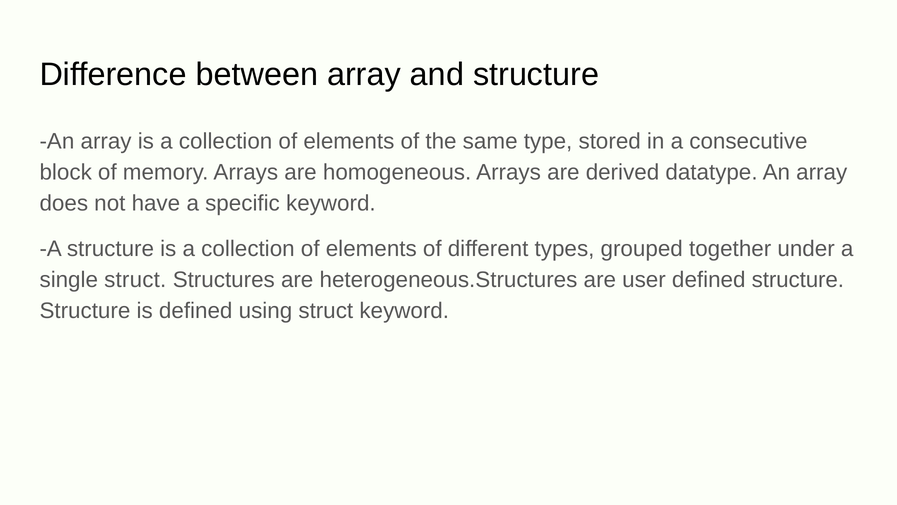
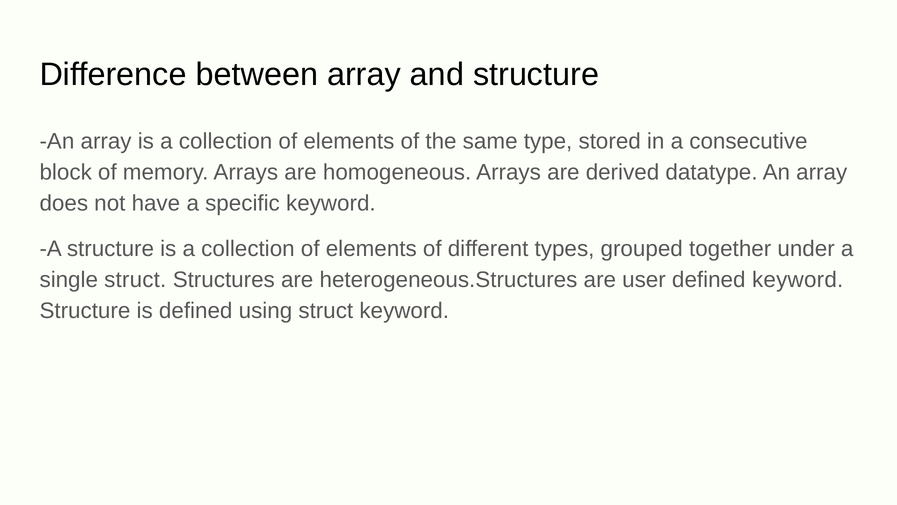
defined structure: structure -> keyword (798, 280)
